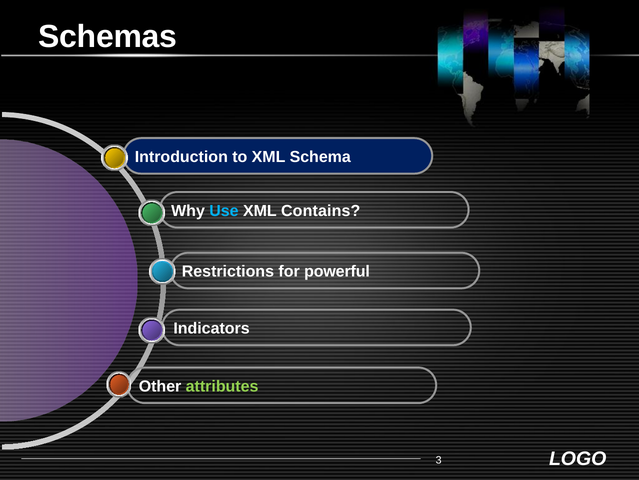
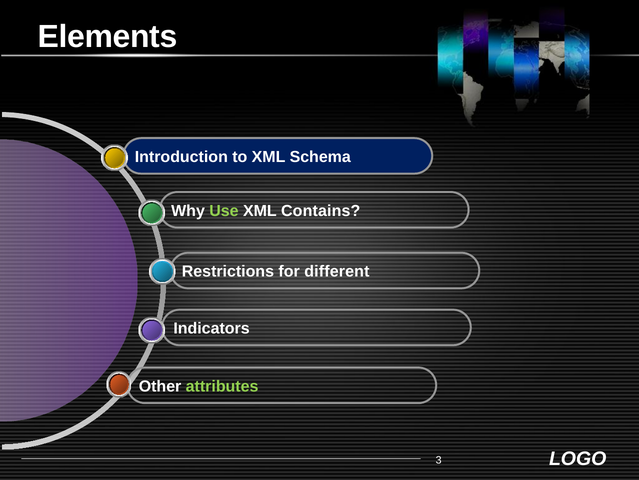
Schemas: Schemas -> Elements (108, 37)
Use colour: light blue -> light green (224, 211)
powerful: powerful -> different (337, 271)
